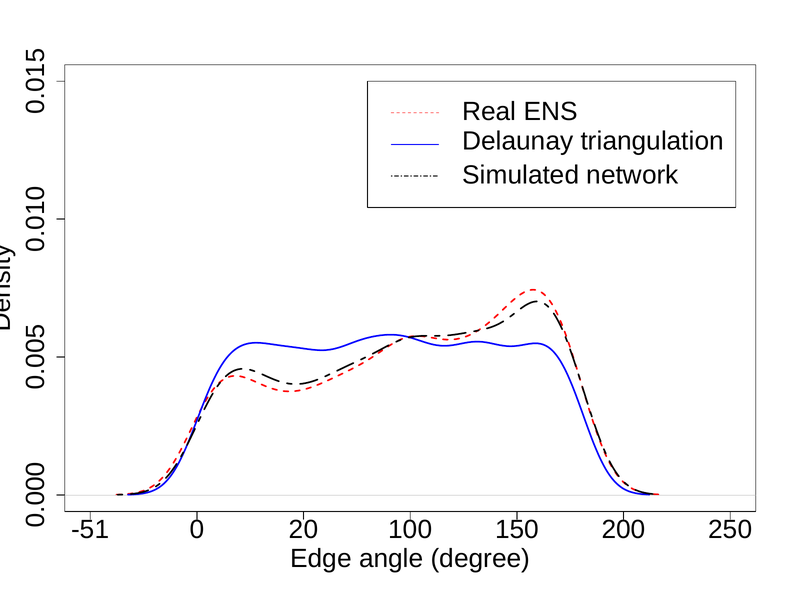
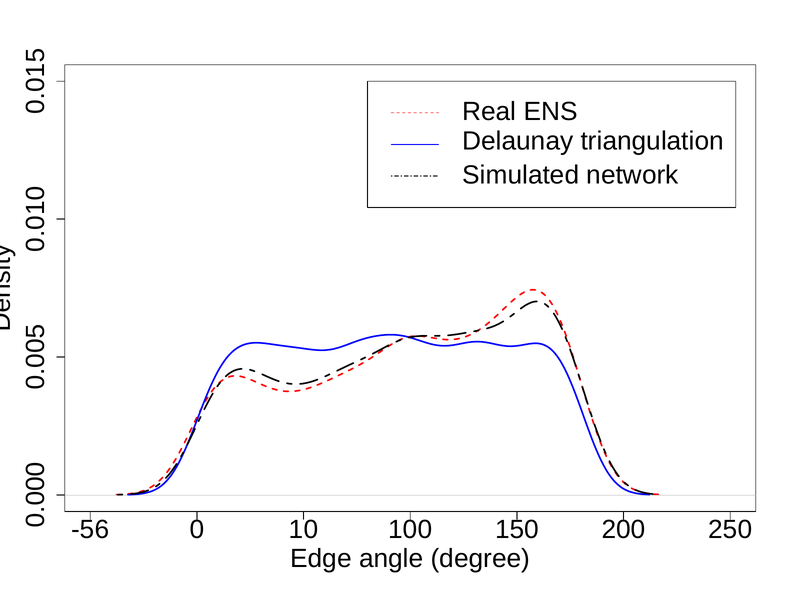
-51: -51 -> -56 (90, 529)
20: 20 -> 10 (304, 529)
